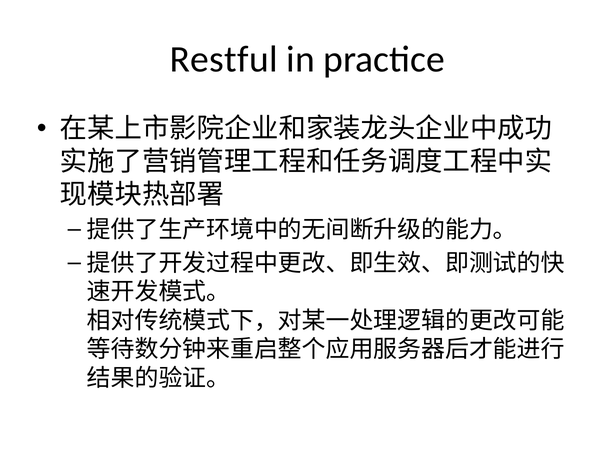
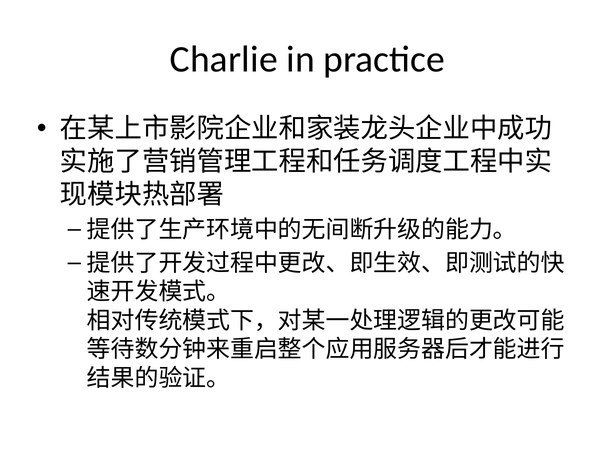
Restful: Restful -> Charlie (224, 60)
